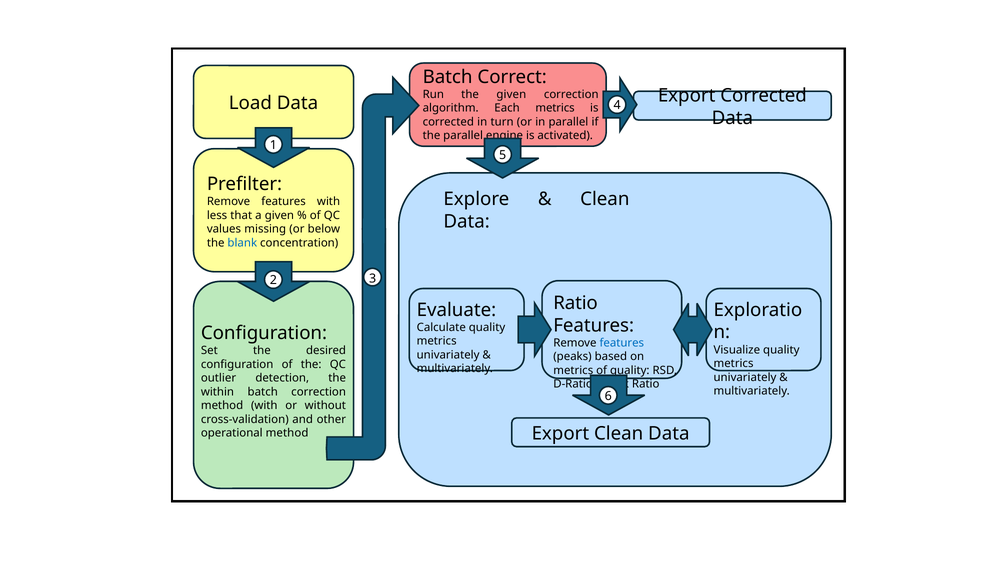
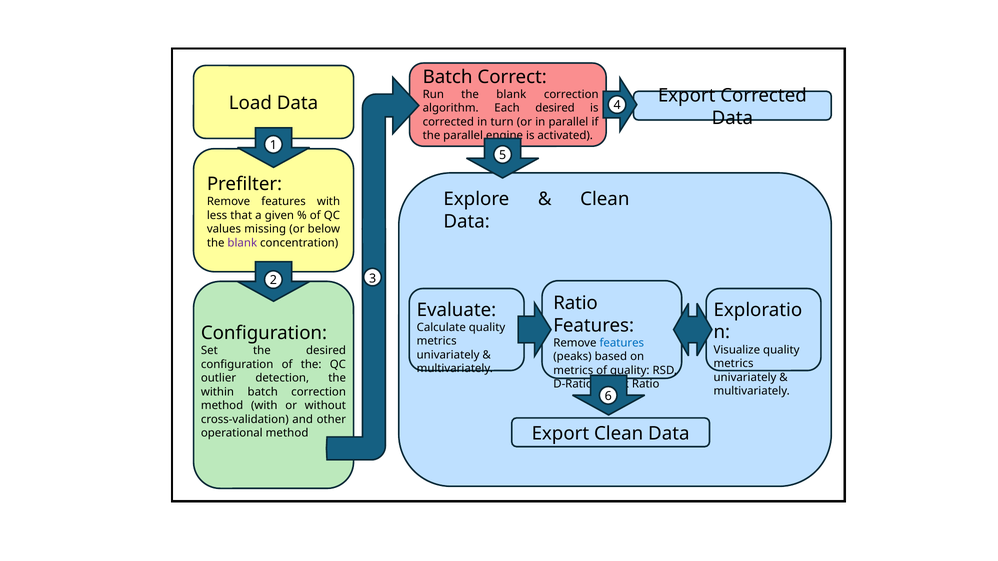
Run the given: given -> blank (511, 94)
Each metrics: metrics -> desired (555, 108)
blank colour: blue -> purple (242, 243)
